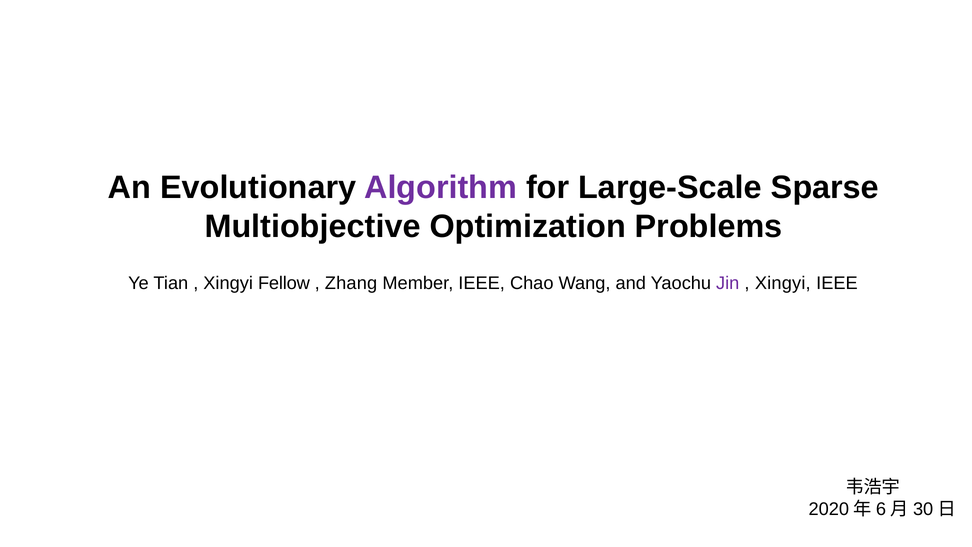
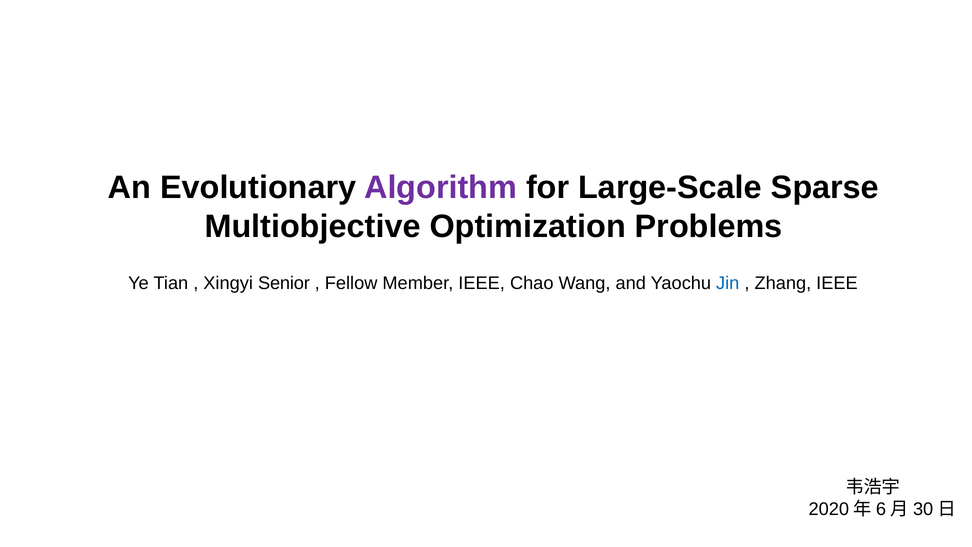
Fellow: Fellow -> Senior (284, 283)
Zhang: Zhang -> Fellow (351, 283)
Jin colour: purple -> blue (728, 283)
Xingyi: Xingyi -> Zhang (783, 283)
